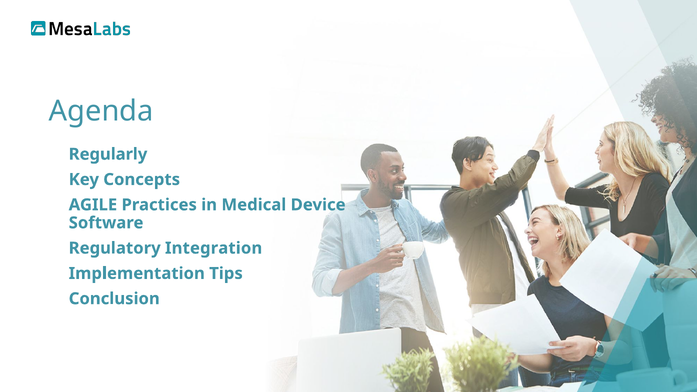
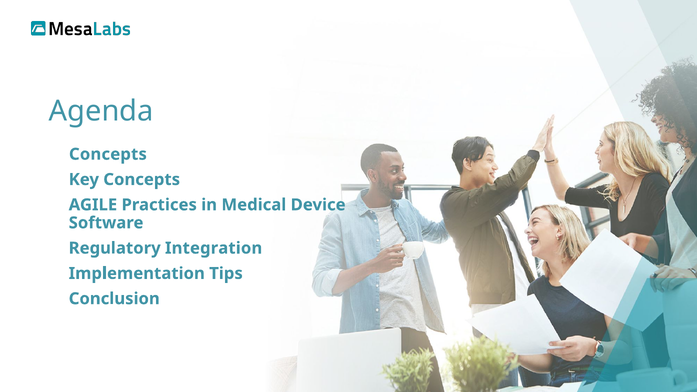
Regularly: Regularly -> Concepts (108, 154)
